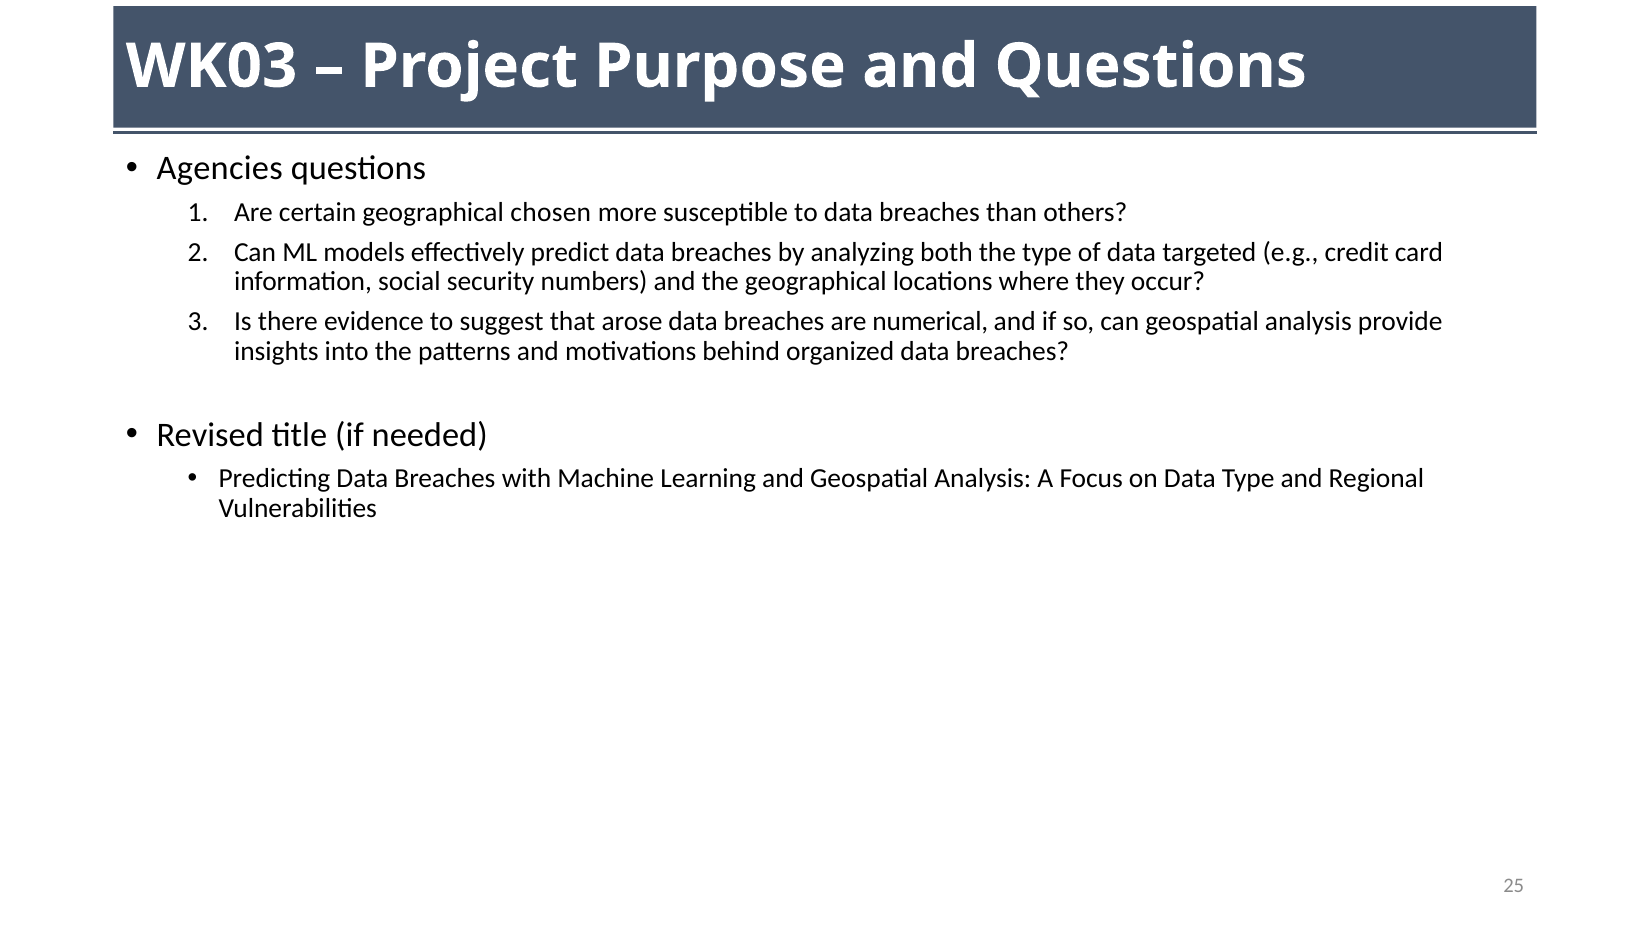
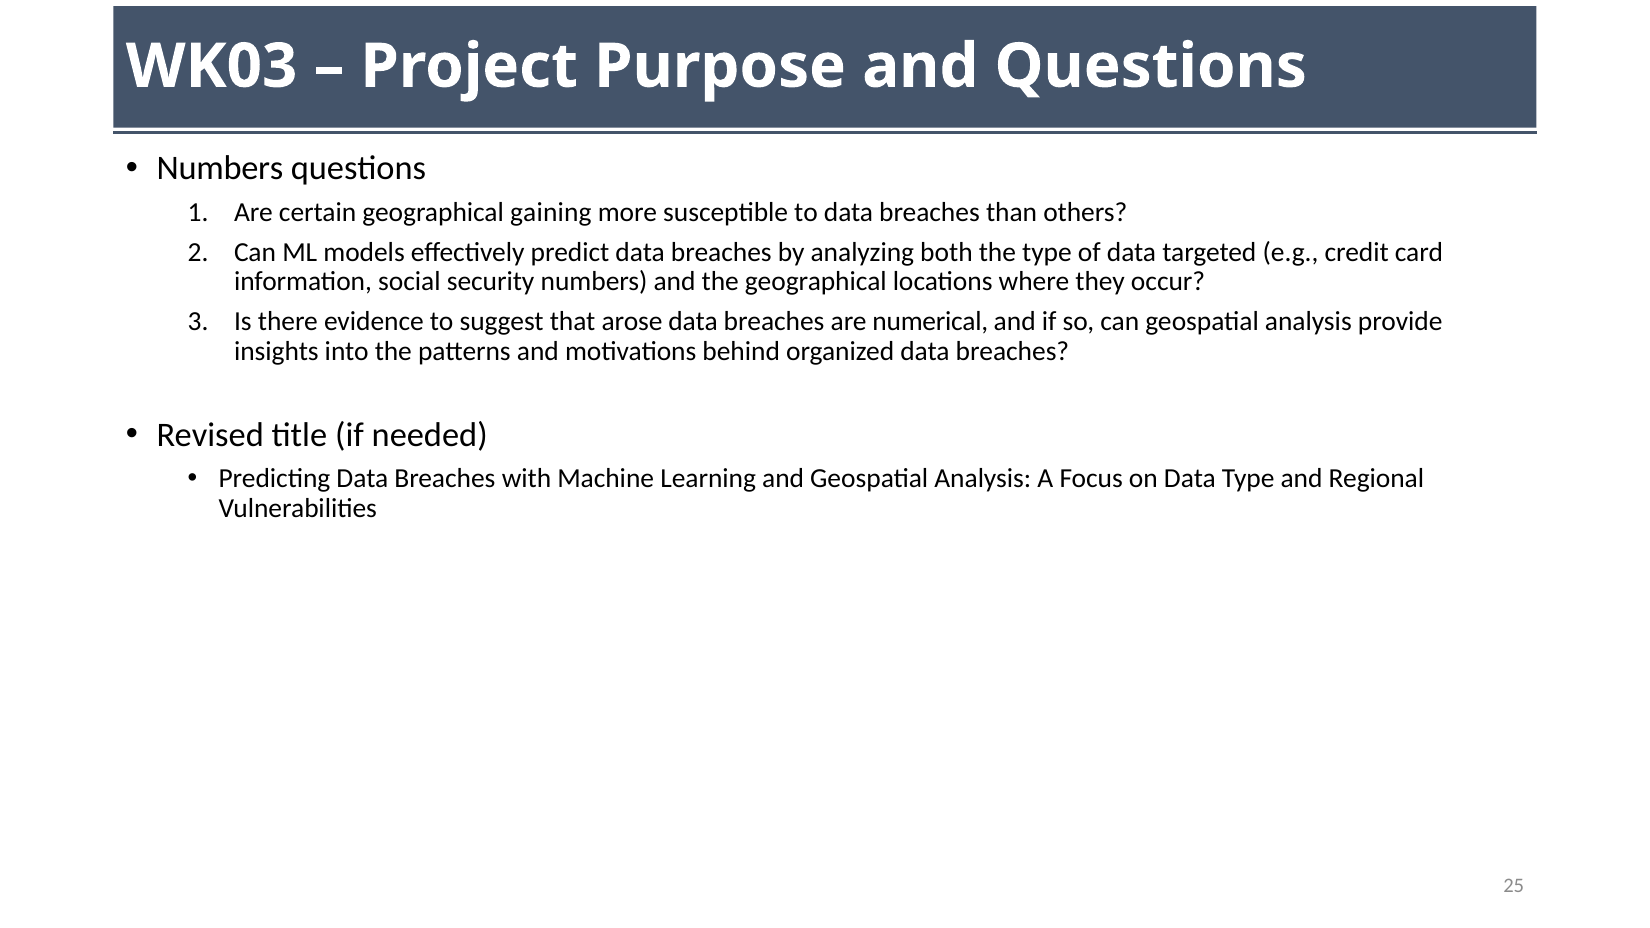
Agencies: Agencies -> Numbers (220, 168)
chosen: chosen -> gaining (551, 212)
